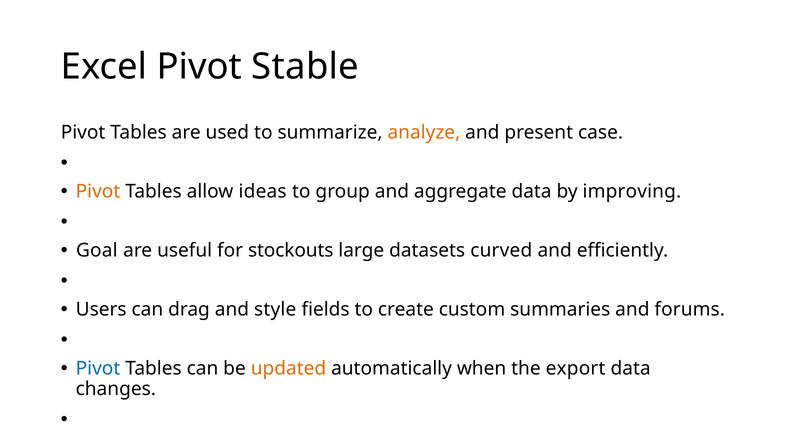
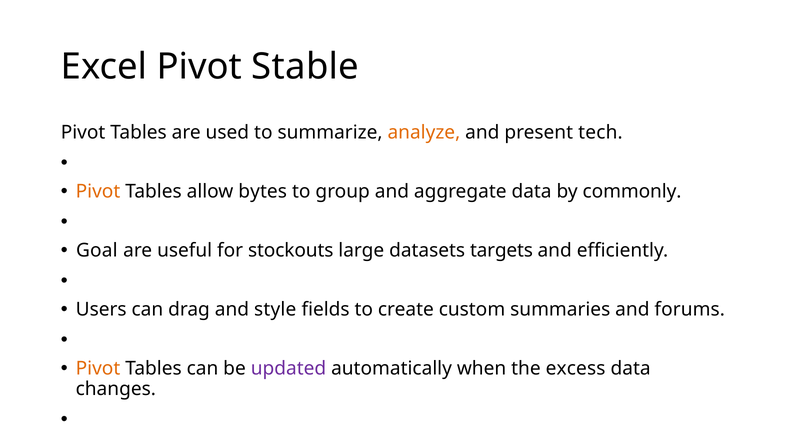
case: case -> tech (600, 133)
ideas: ideas -> bytes (263, 192)
improving: improving -> commonly (632, 192)
curved: curved -> targets (501, 251)
Pivot colour: blue -> orange (98, 369)
updated colour: orange -> purple (288, 369)
export: export -> excess (576, 369)
